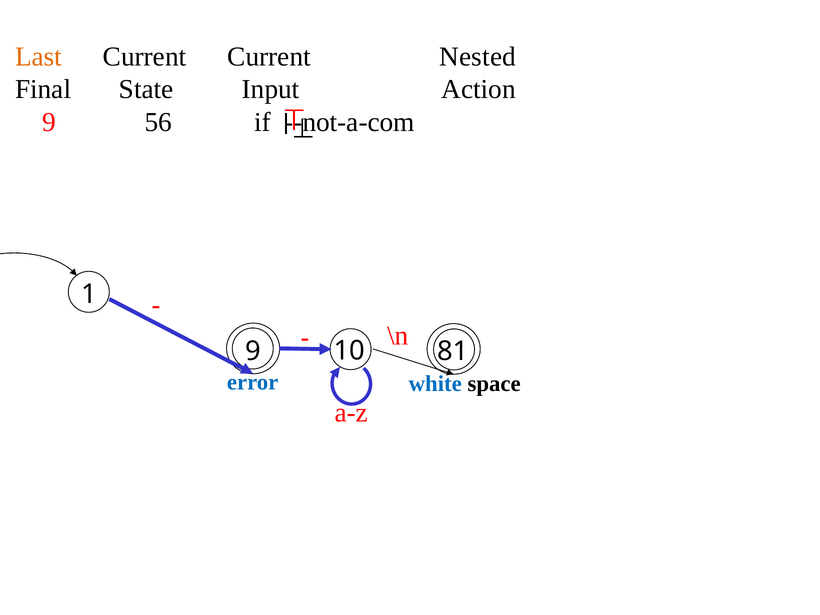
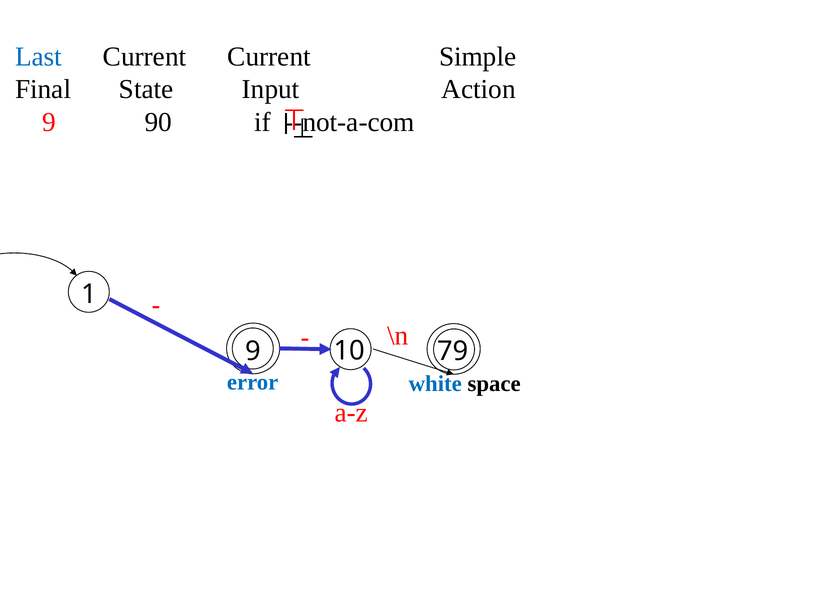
Last colour: orange -> blue (39, 57)
Nested: Nested -> Simple (478, 57)
56: 56 -> 90 (158, 122)
81: 81 -> 79 (453, 351)
